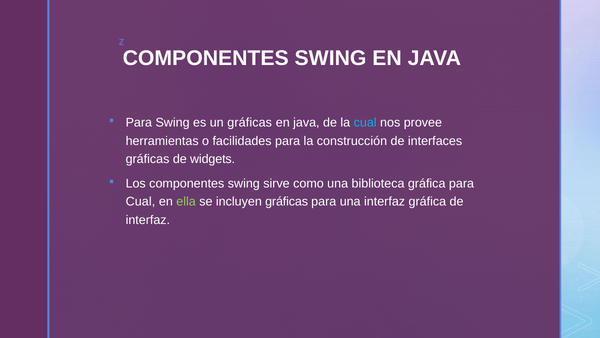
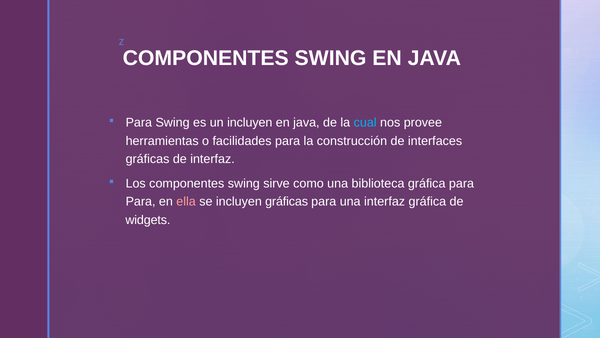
un gráficas: gráficas -> incluyen (250, 123)
de widgets: widgets -> interfaz (213, 159)
Cual: Cual -> Para (141, 202)
ella colour: light green -> pink (186, 202)
interfaz: interfaz -> widgets (148, 220)
